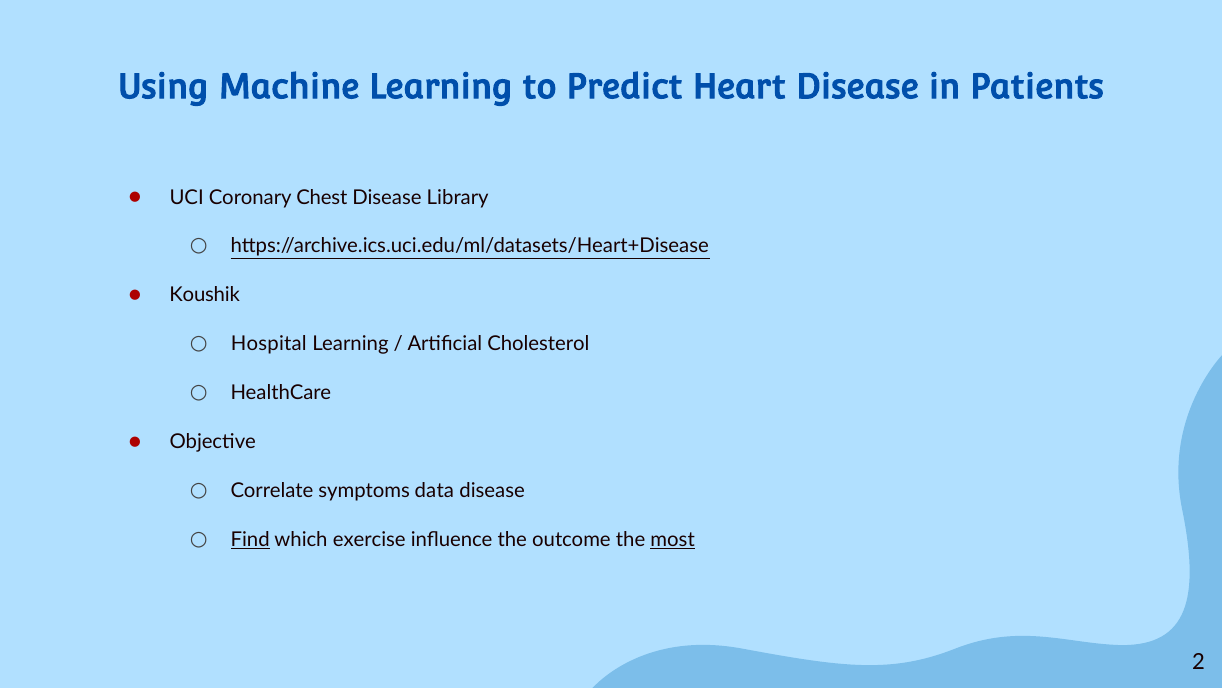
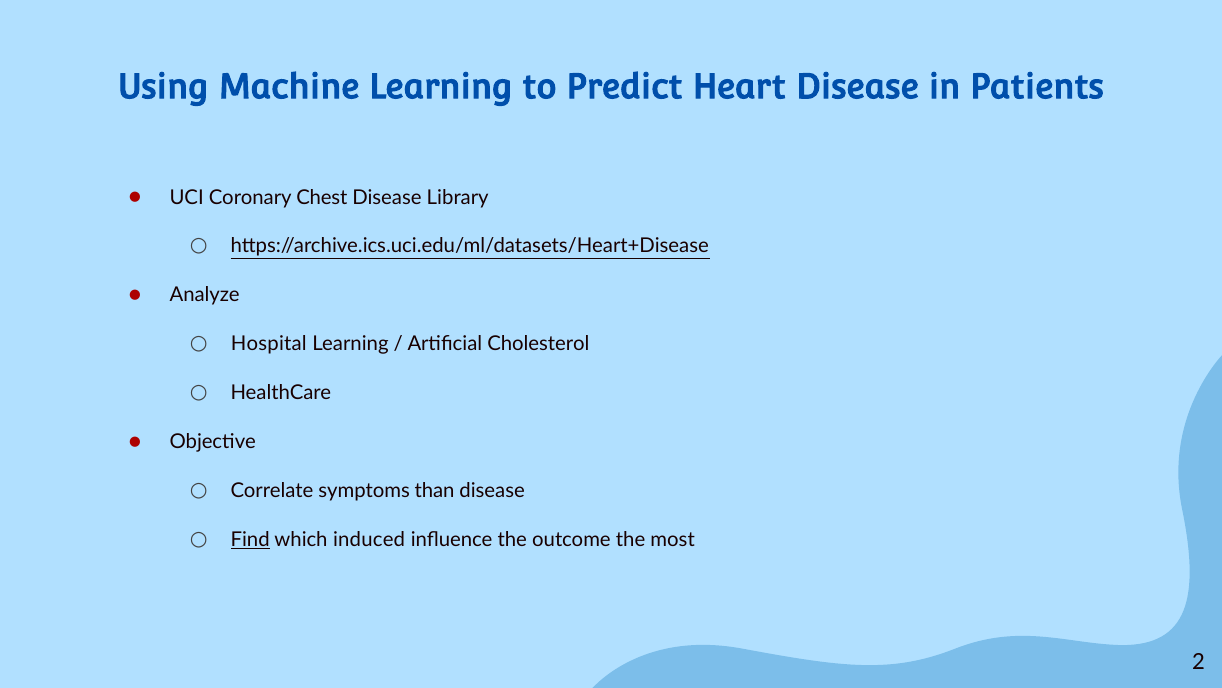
Koushik: Koushik -> Analyze (205, 295)
data: data -> than (435, 490)
exercise: exercise -> induced (369, 539)
most underline: present -> none (673, 539)
